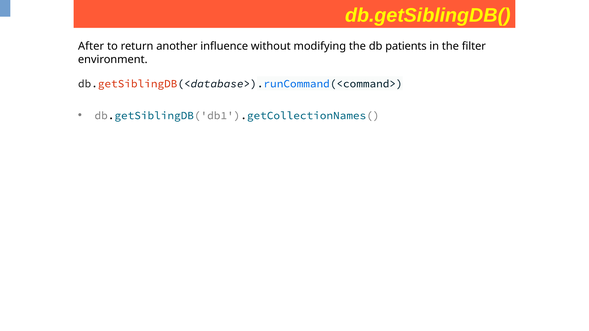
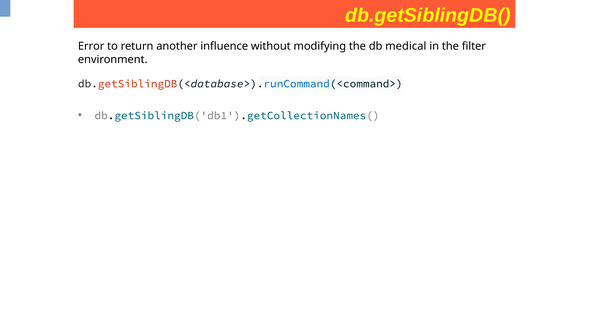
After: After -> Error (91, 46)
patients: patients -> medical (406, 46)
